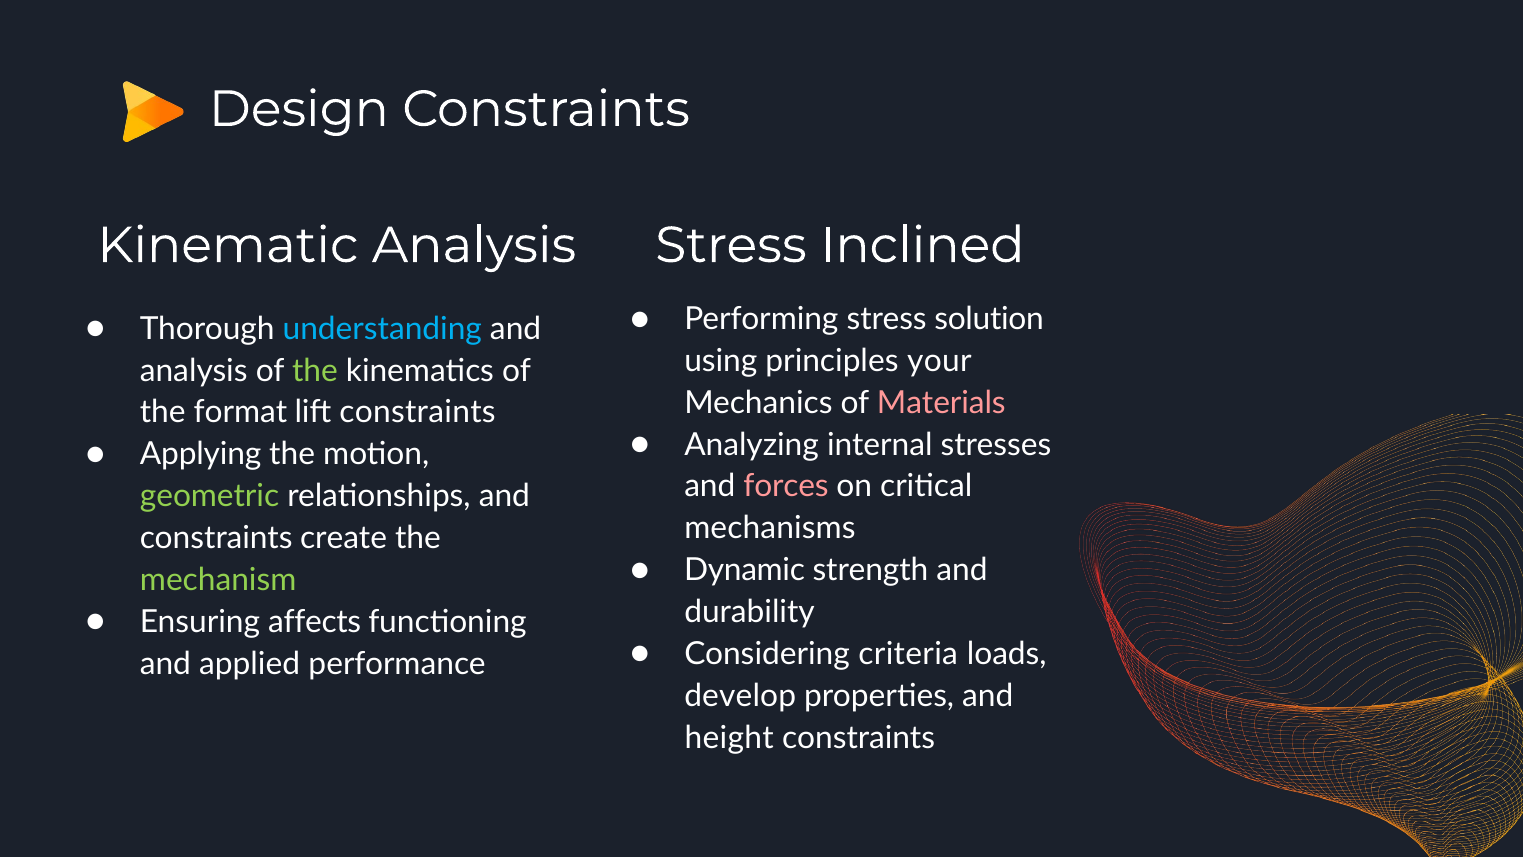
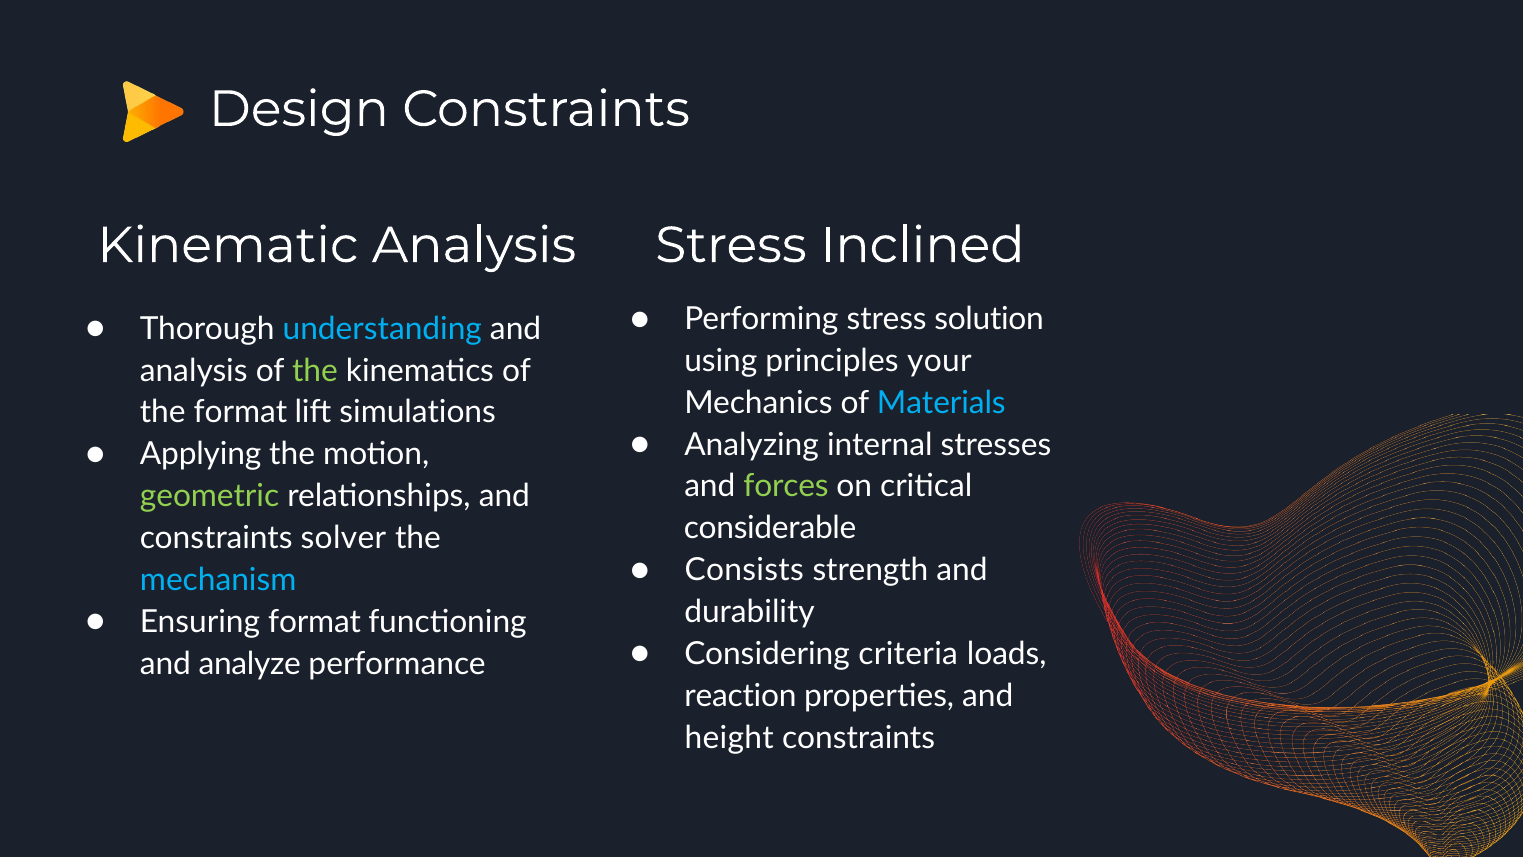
Materials colour: pink -> light blue (941, 403)
lift constraints: constraints -> simulations (418, 412)
forces colour: pink -> light green (786, 486)
mechanisms: mechanisms -> considerable (770, 528)
create: create -> solver (343, 538)
Dynamic: Dynamic -> Consists (744, 570)
mechanism colour: light green -> light blue (218, 580)
Ensuring affects: affects -> format (315, 622)
applied: applied -> analyze (250, 663)
develop: develop -> reaction (740, 696)
